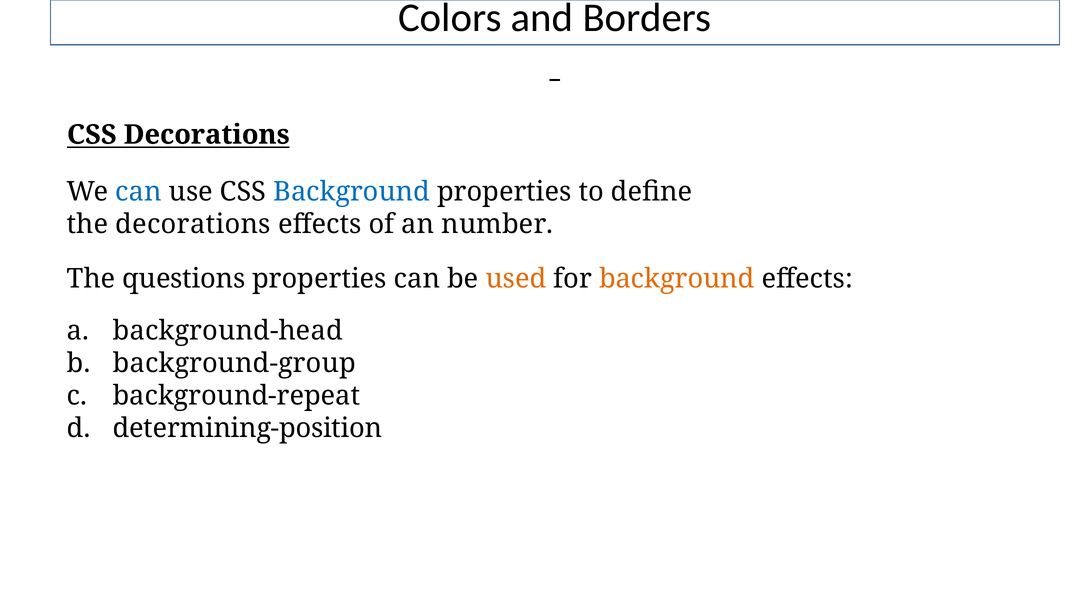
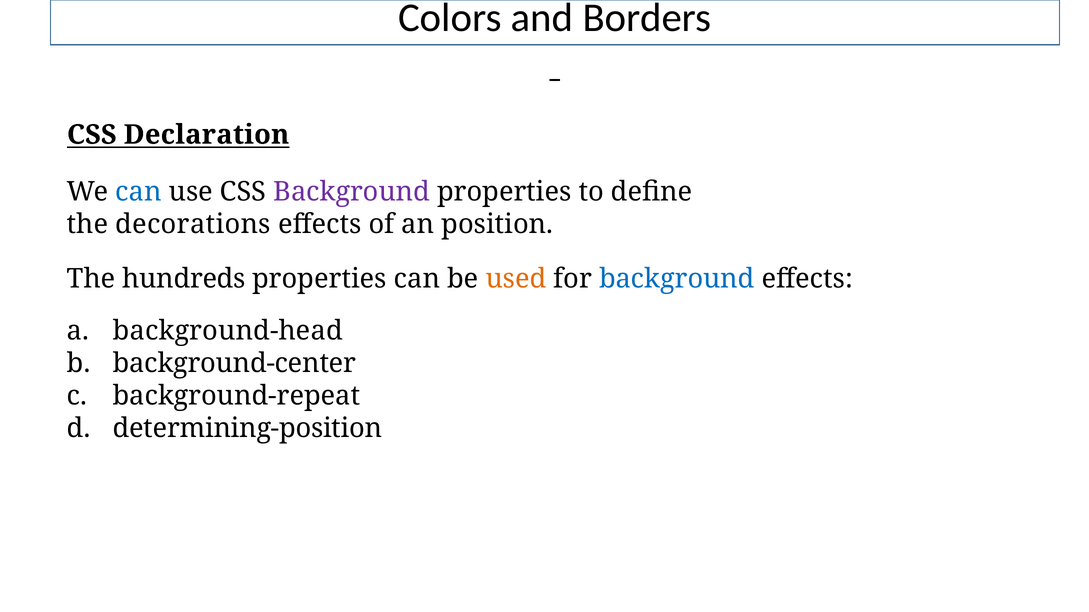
CSS Decorations: Decorations -> Declaration (206, 135)
Background colour: blue -> purple (352, 192)
number: number -> position (497, 225)
questions: questions -> hundreds (184, 279)
background colour: orange -> blue (677, 279)
background-group: background-group -> background-center (234, 364)
